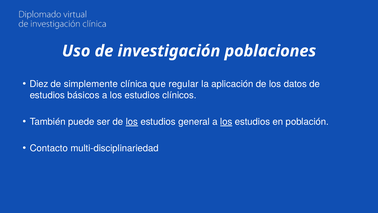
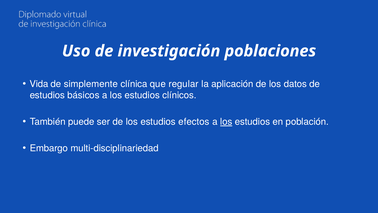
Diez: Diez -> Vida (39, 84)
los underline: present -> none (132, 122)
general: general -> efectos (194, 122)
Contacto: Contacto -> Embargo (49, 148)
